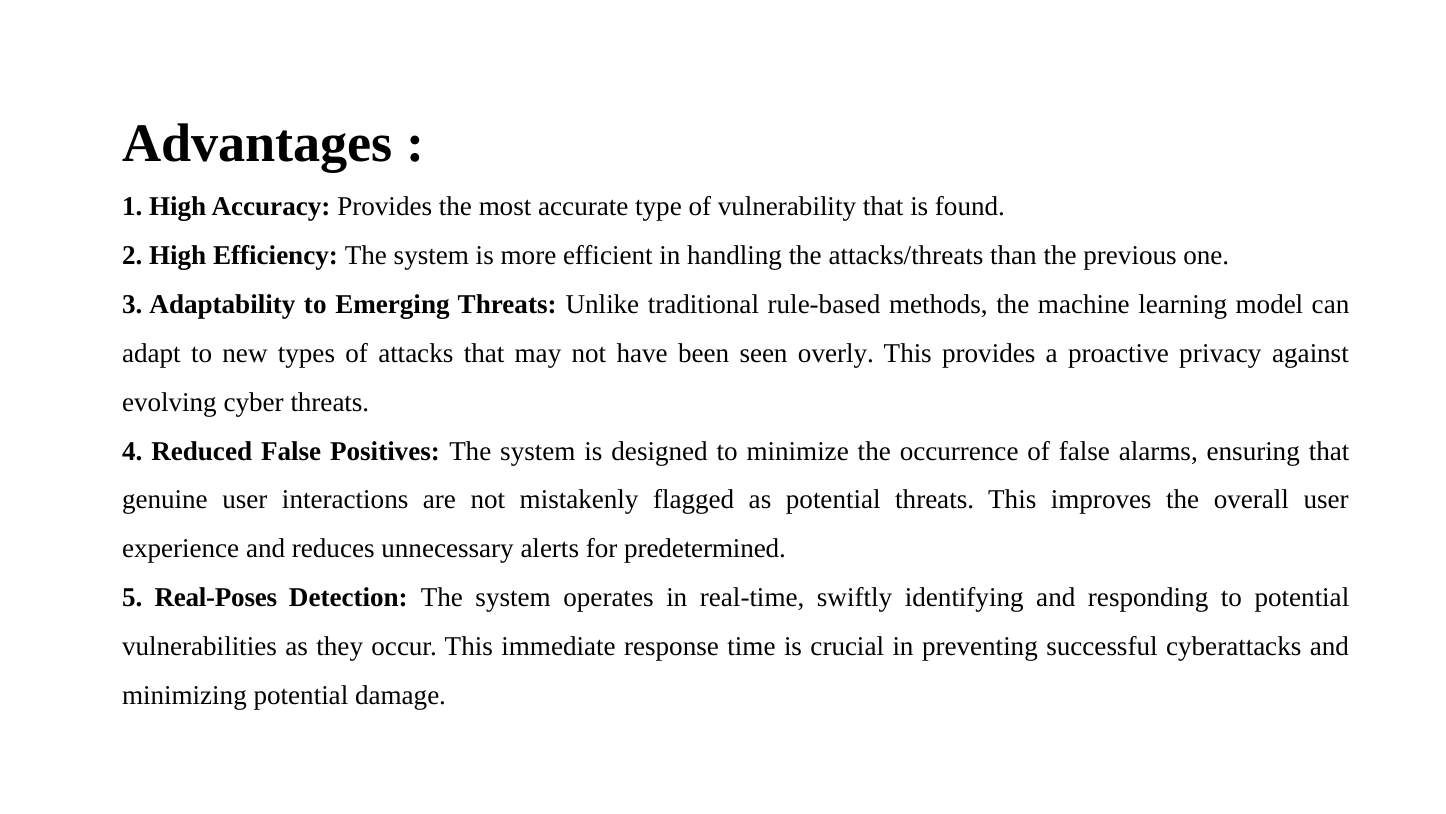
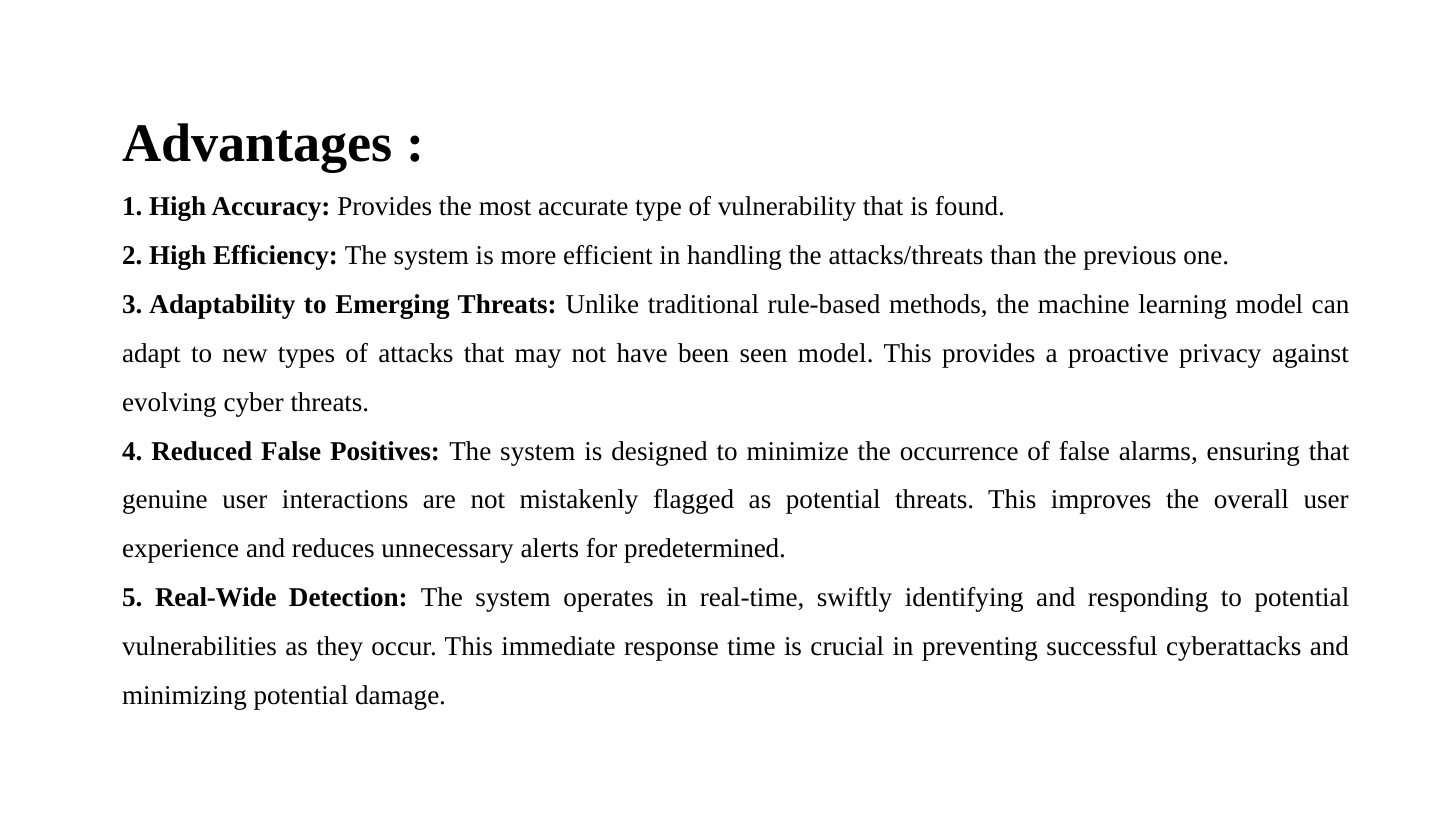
seen overly: overly -> model (836, 353)
Real-Poses: Real-Poses -> Real-Wide (216, 597)
